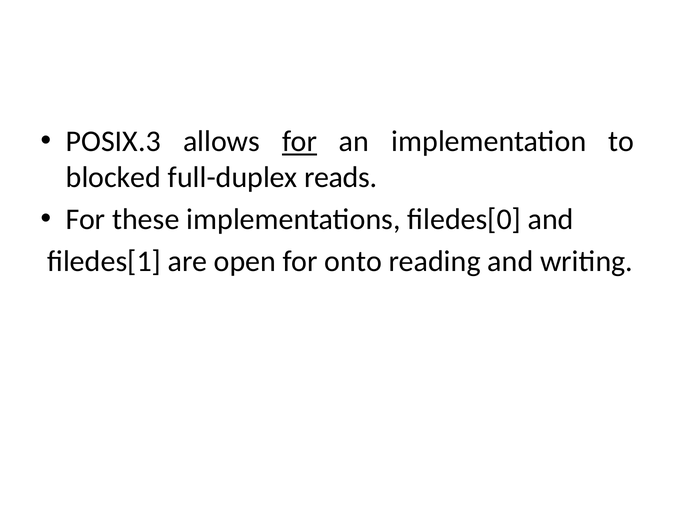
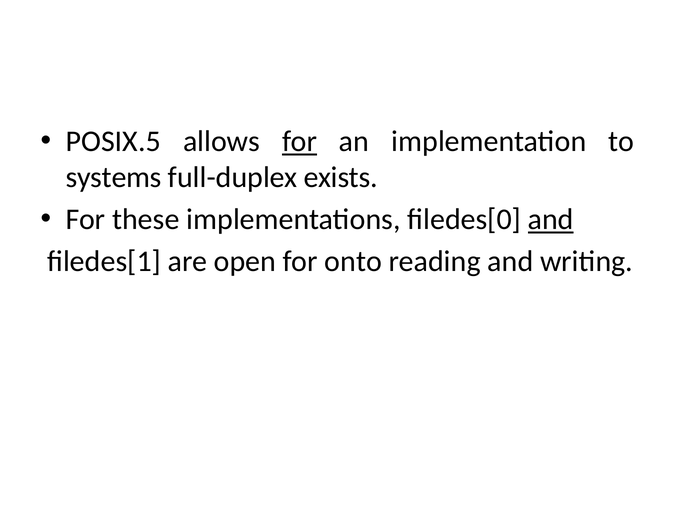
POSIX.3: POSIX.3 -> POSIX.5 (113, 142)
blocked: blocked -> systems (114, 178)
reads: reads -> exists (341, 178)
and underline: none -> present (551, 220)
